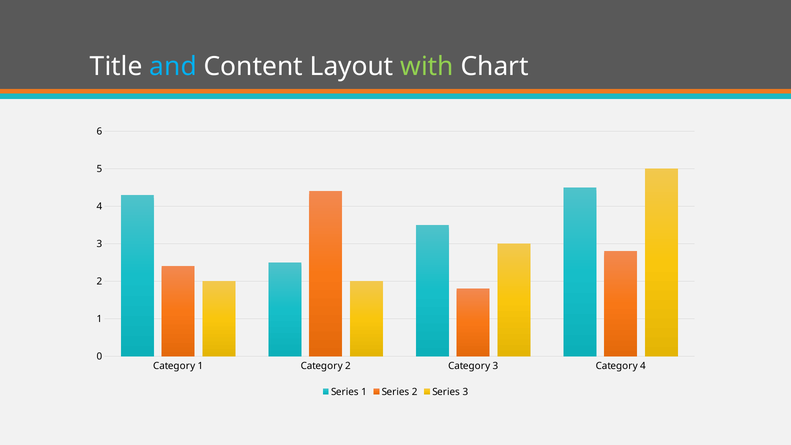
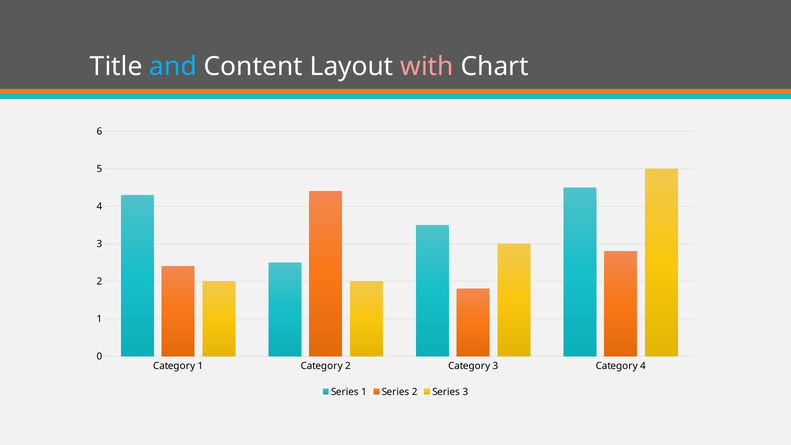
with colour: light green -> pink (427, 66)
